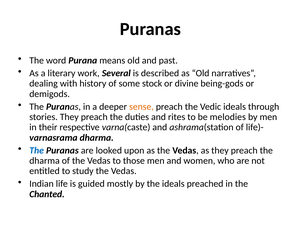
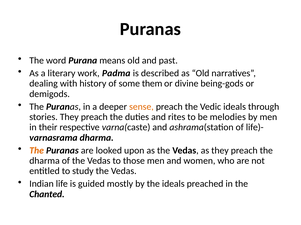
Several: Several -> Padma (116, 73)
stock: stock -> them (152, 84)
The colour: blue -> orange (37, 151)
